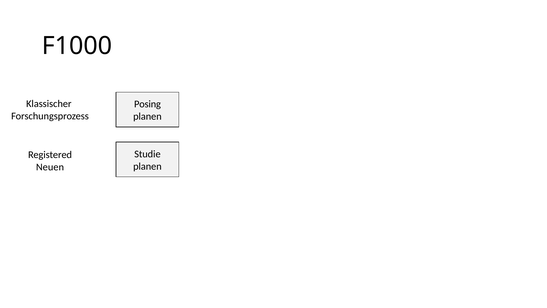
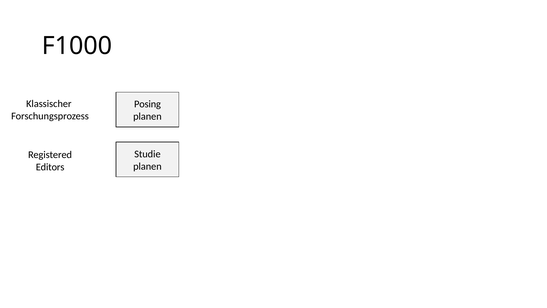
Neuen: Neuen -> Editors (50, 167)
